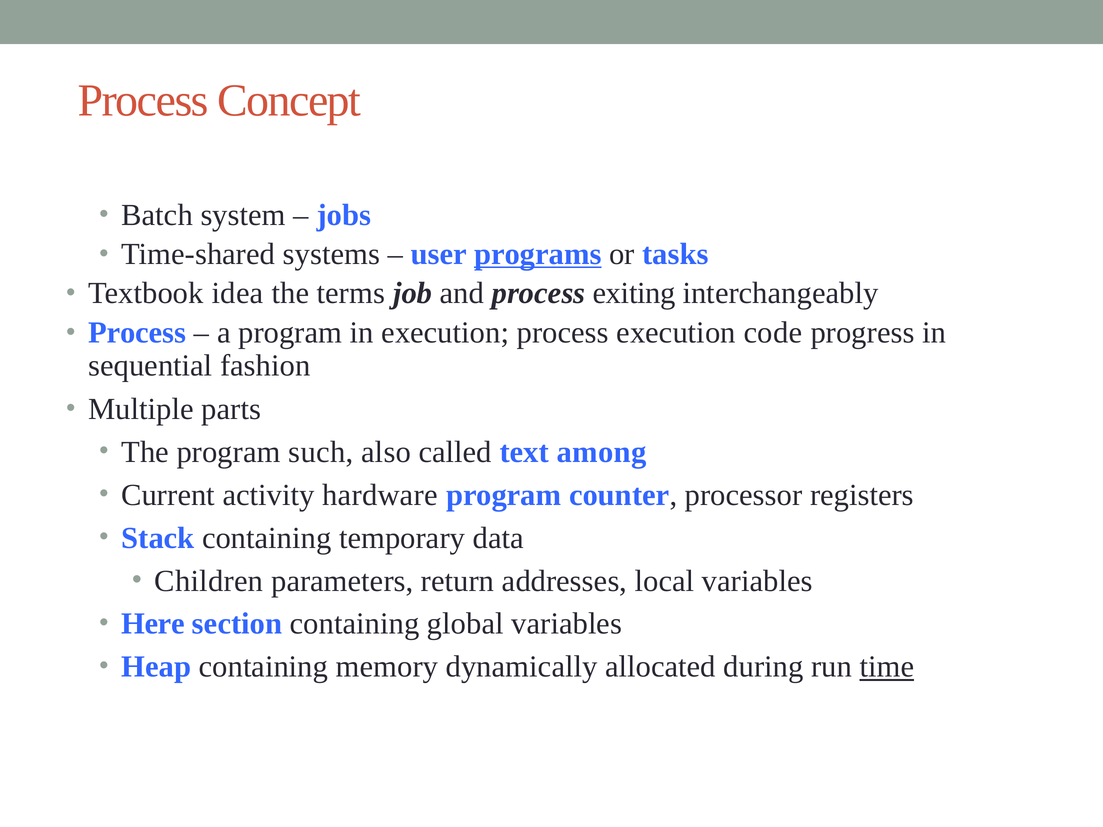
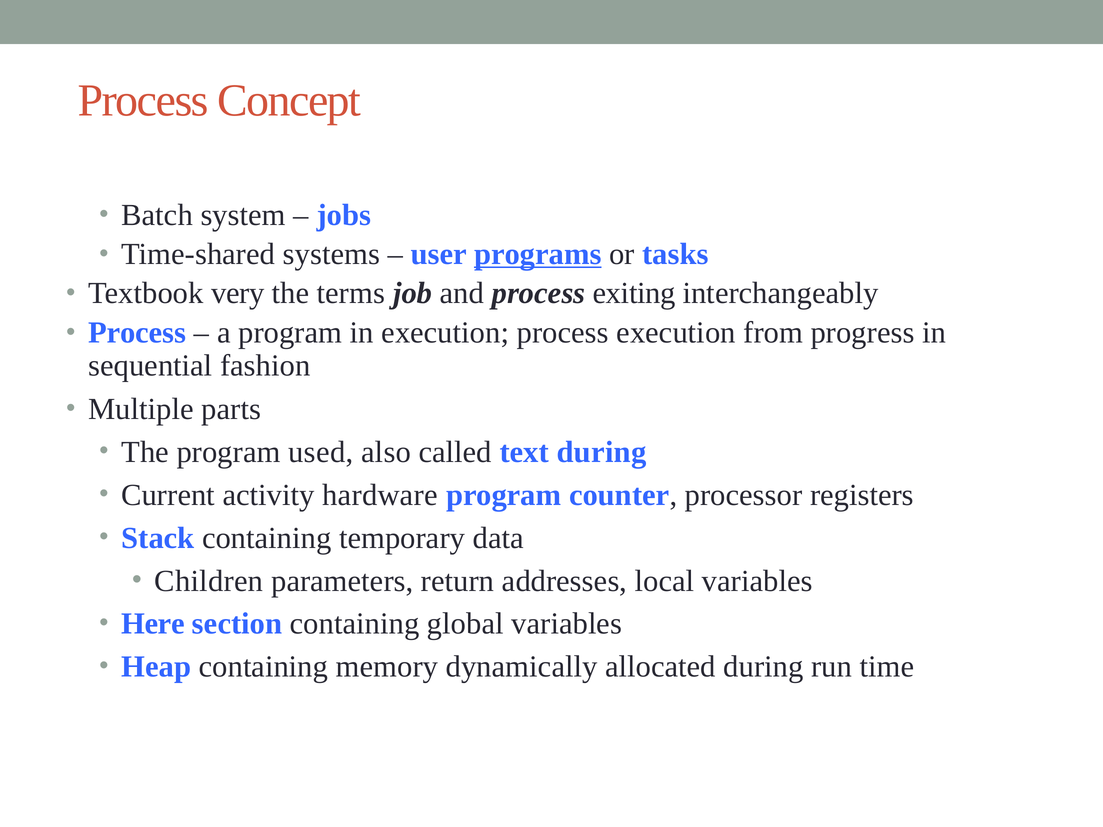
idea: idea -> very (238, 293)
code: code -> from (773, 333)
such: such -> used (321, 452)
text among: among -> during (602, 452)
time underline: present -> none (887, 667)
